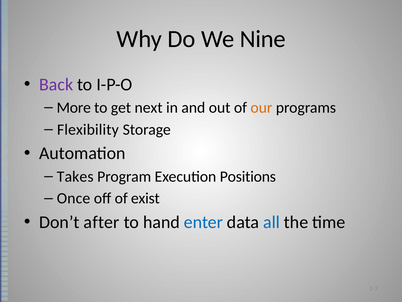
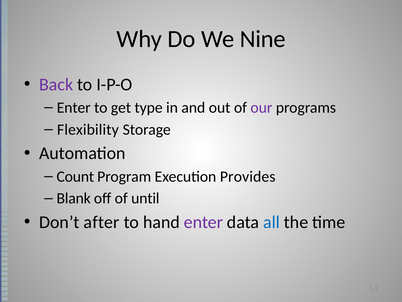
More: More -> Enter (74, 107)
next: next -> type (149, 107)
our colour: orange -> purple (261, 107)
Takes: Takes -> Count (75, 176)
Positions: Positions -> Provides (248, 176)
Once: Once -> Blank (74, 198)
exist: exist -> until (145, 198)
enter colour: blue -> purple (203, 222)
